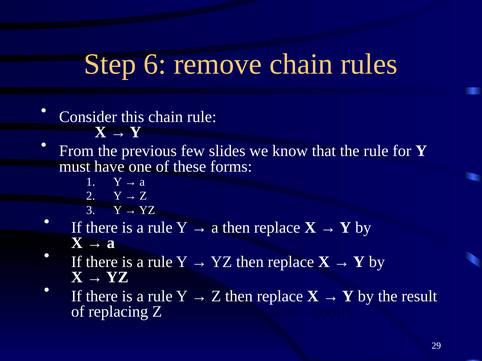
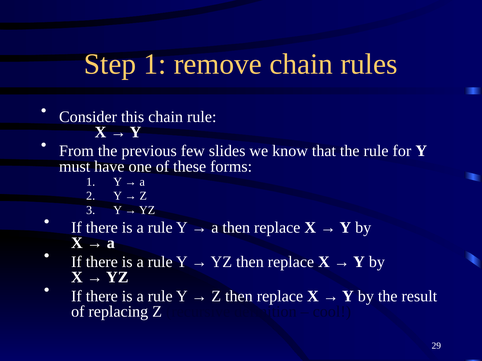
Step 6: 6 -> 1 (155, 64)
